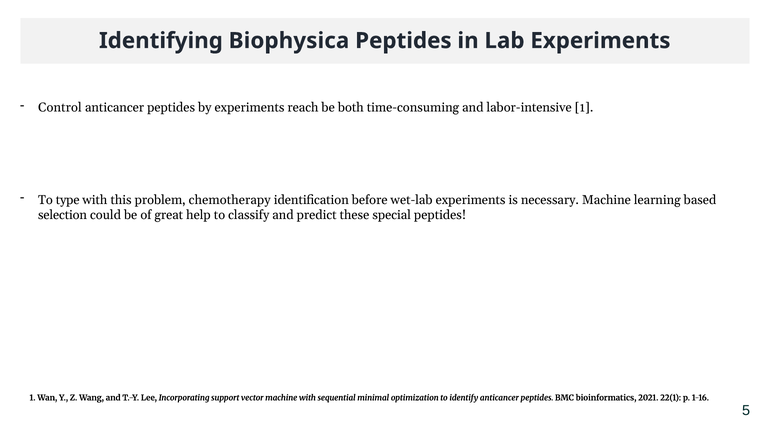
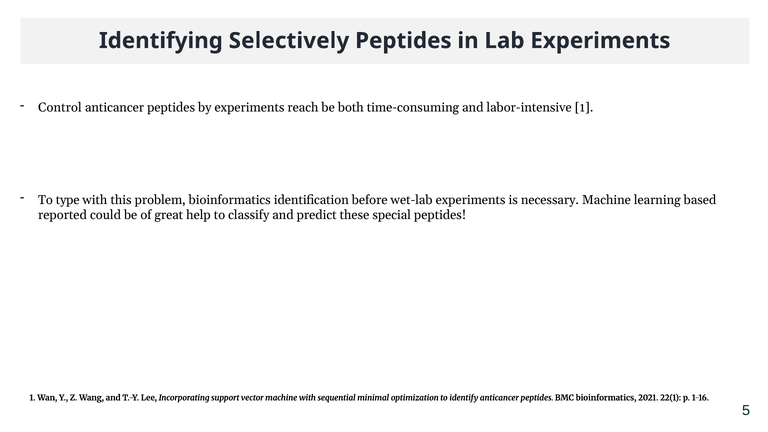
Biophysica: Biophysica -> Selectively (289, 41)
problem chemotherapy: chemotherapy -> bioinformatics (230, 200)
selection: selection -> reported (62, 215)
